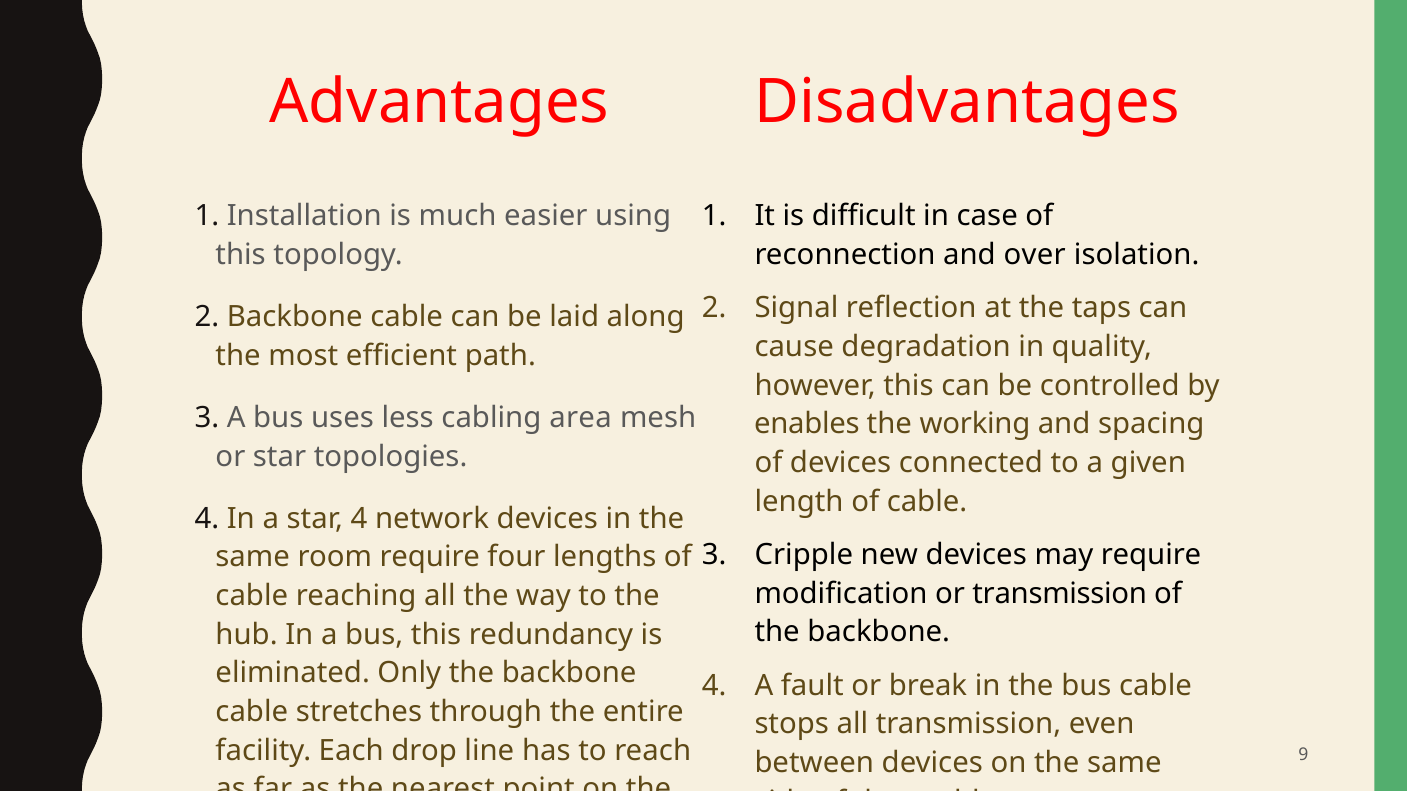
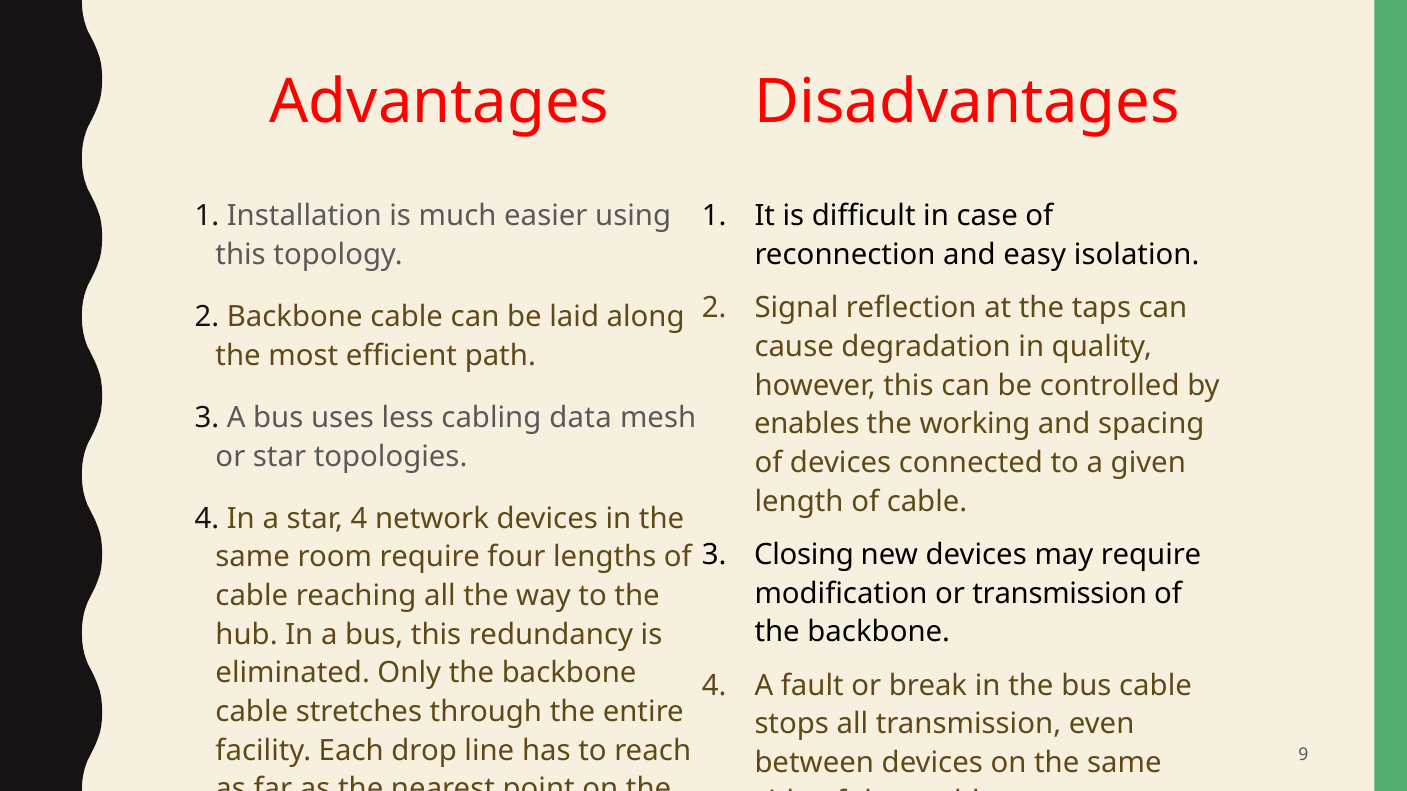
over: over -> easy (1035, 255)
area: area -> data (581, 418)
Cripple: Cripple -> Closing (804, 555)
